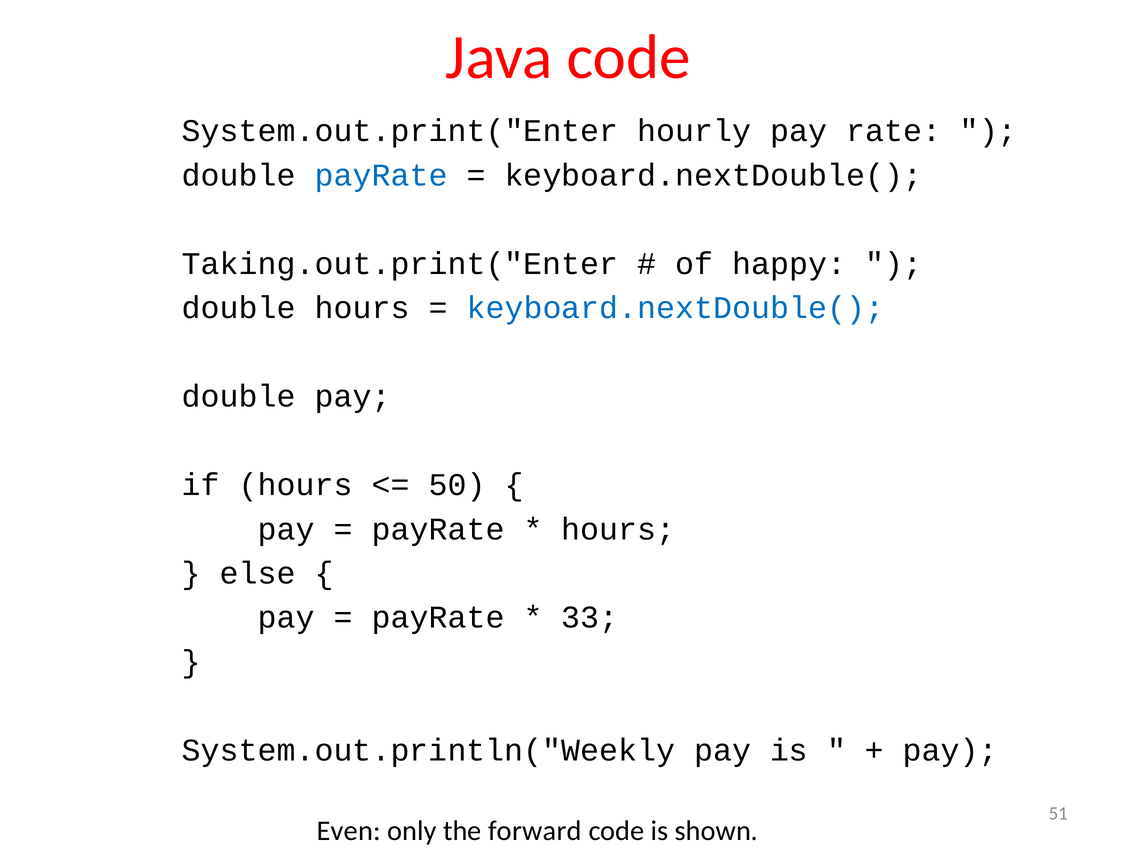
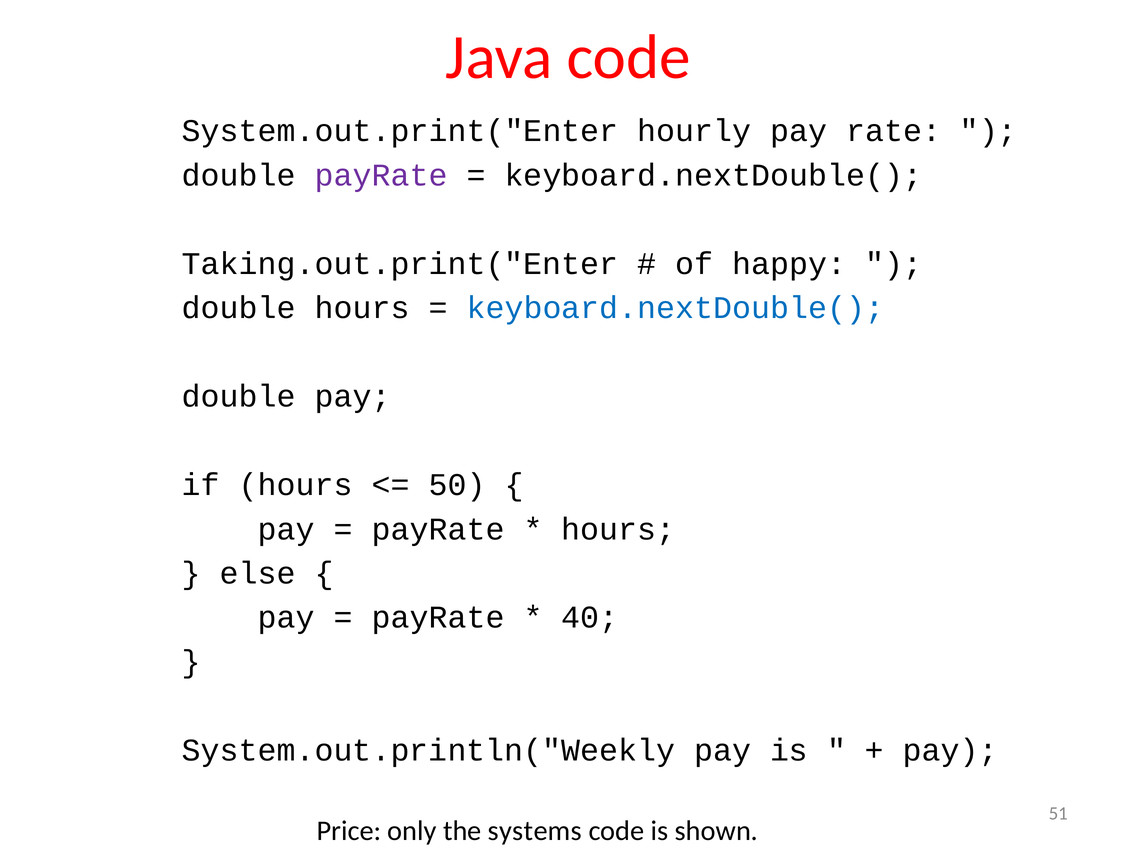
payRate colour: blue -> purple (381, 175)
33: 33 -> 40 (590, 618)
Even: Even -> Price (349, 831)
forward: forward -> systems (535, 831)
